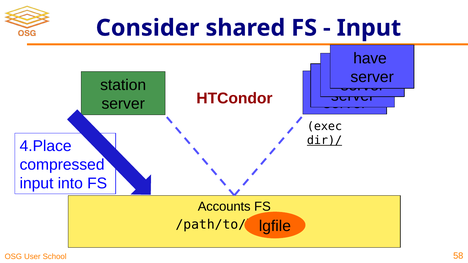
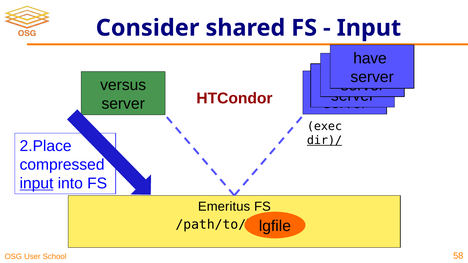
station: station -> versus (123, 85)
4.Place: 4.Place -> 2.Place (46, 146)
input underline: none -> present (37, 183)
Accounts: Accounts -> Emeritus (224, 207)
